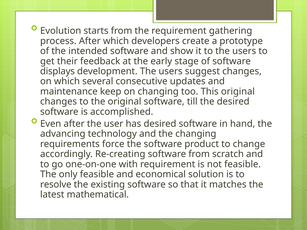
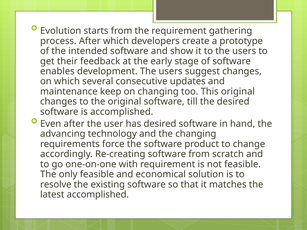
displays: displays -> enables (57, 71)
latest mathematical: mathematical -> accomplished (98, 195)
